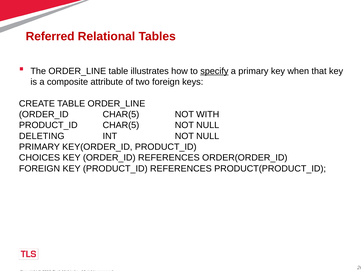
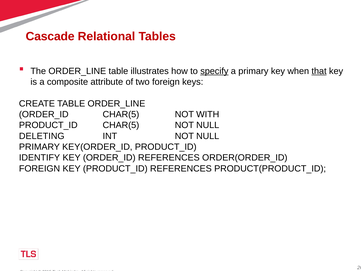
Referred: Referred -> Cascade (50, 36)
that underline: none -> present (319, 71)
CHOICES: CHOICES -> IDENTIFY (40, 158)
